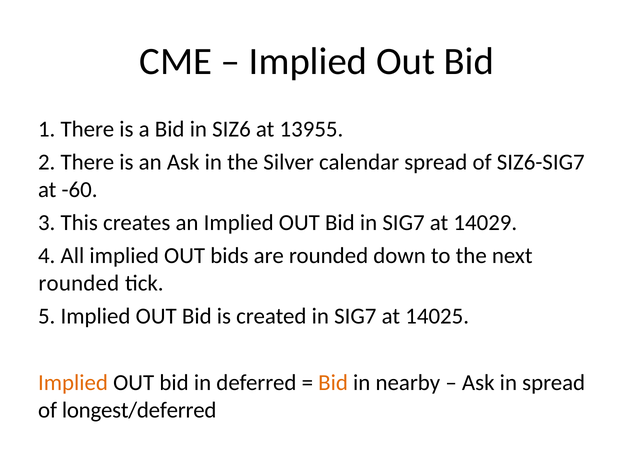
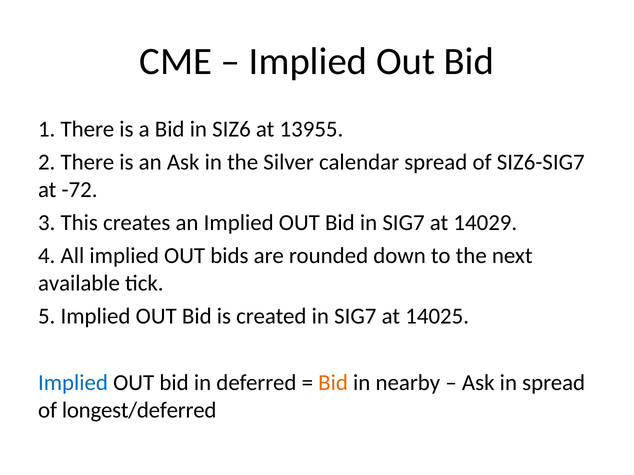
-60: -60 -> -72 (80, 190)
rounded: rounded -> available (79, 284)
Implied colour: orange -> blue (73, 383)
